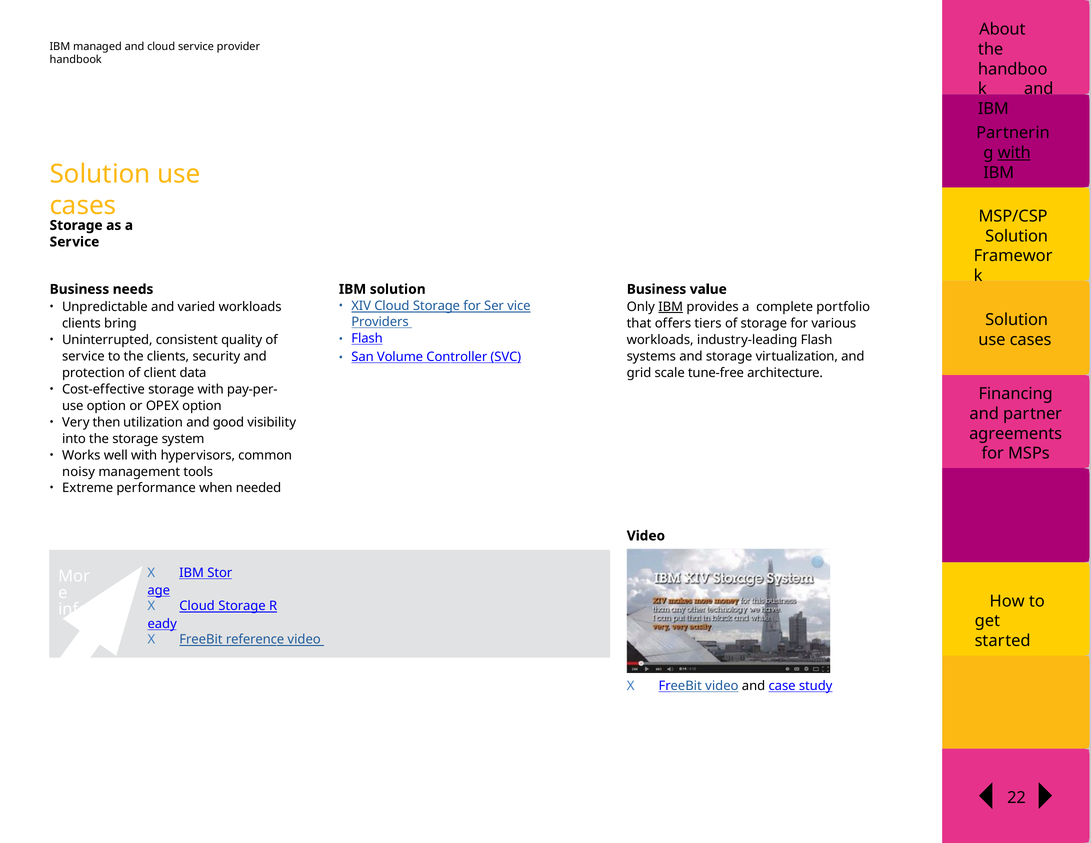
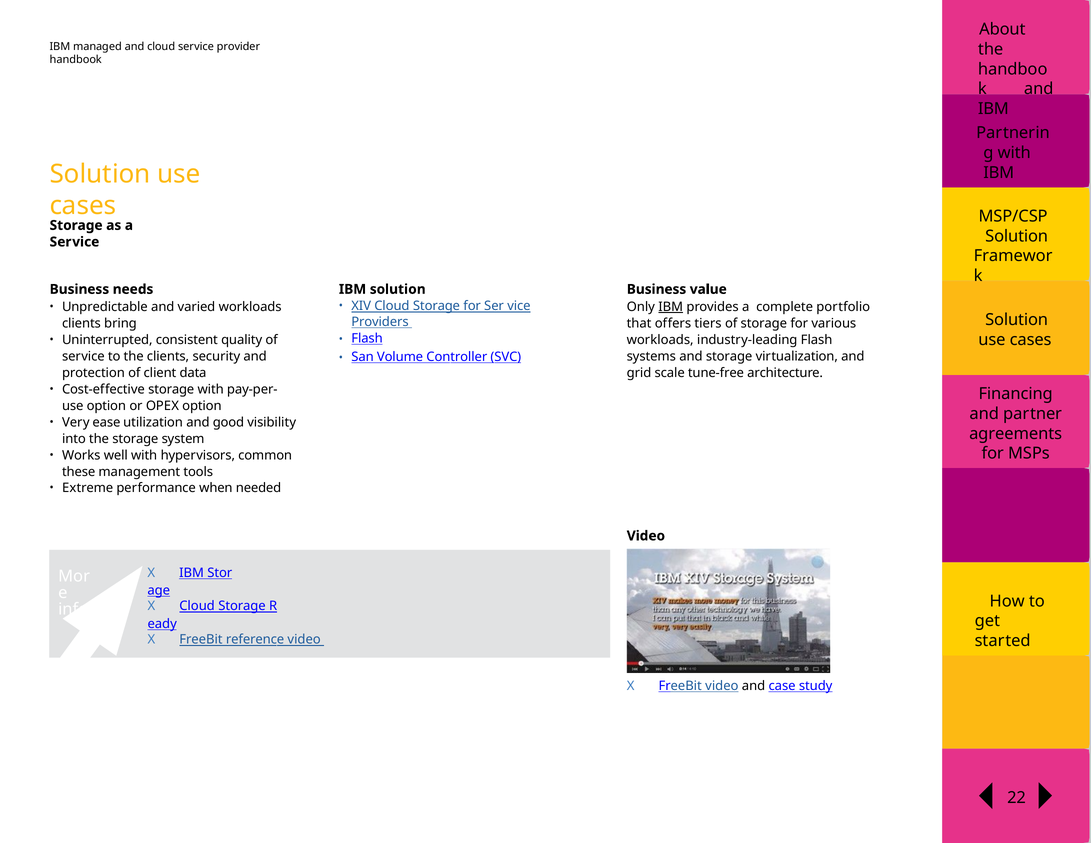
with underline: present -> none (1014, 153)
then: then -> ease (106, 422)
noisy: noisy -> these (79, 472)
